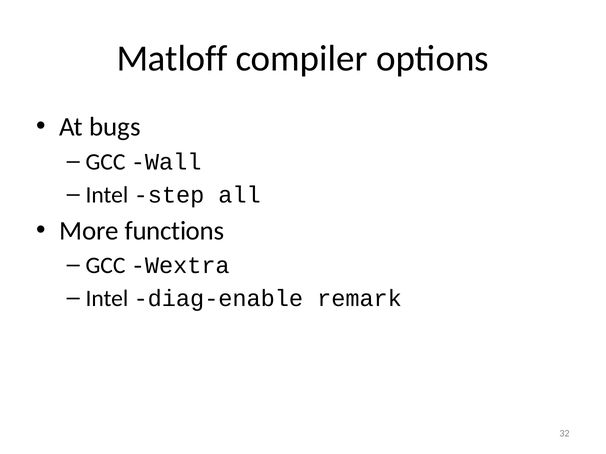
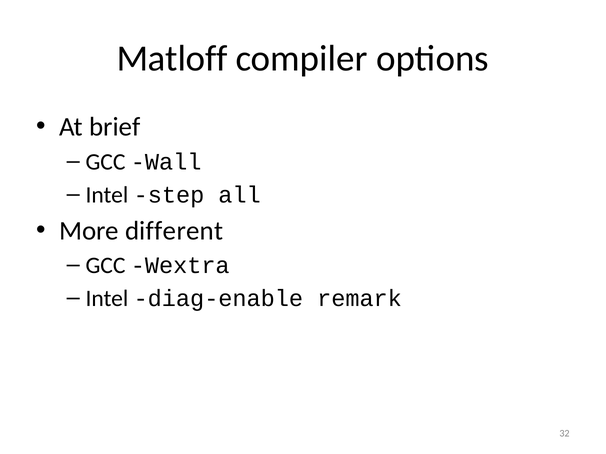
bugs: bugs -> brief (115, 127)
functions: functions -> different (174, 231)
